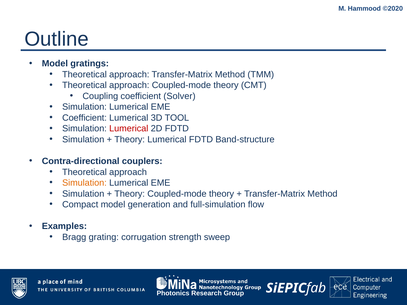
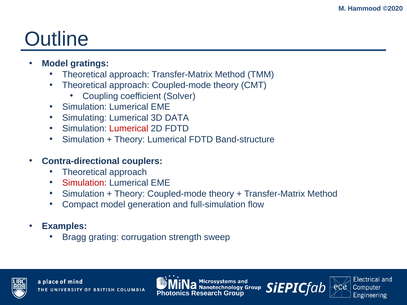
Coefficient: Coefficient -> Simulating (84, 118)
TOOL: TOOL -> DATA (177, 118)
Simulation colour: orange -> red (84, 183)
